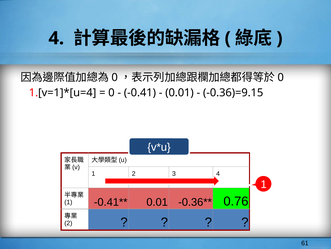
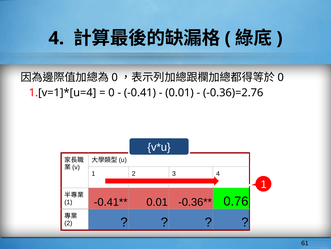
-0.36)=9.15: -0.36)=9.15 -> -0.36)=2.76 (233, 92)
